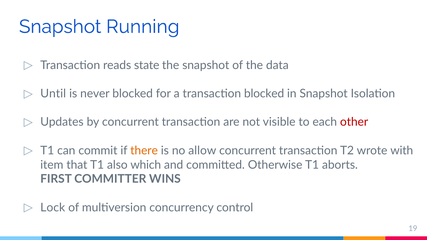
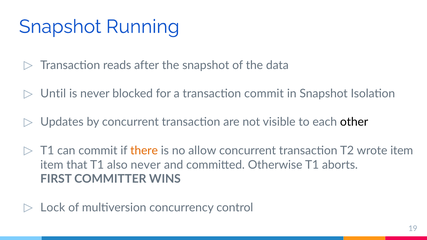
state: state -> after (147, 65)
transaction blocked: blocked -> commit (264, 94)
other colour: red -> black (354, 122)
wrote with: with -> item (402, 151)
also which: which -> never (146, 165)
